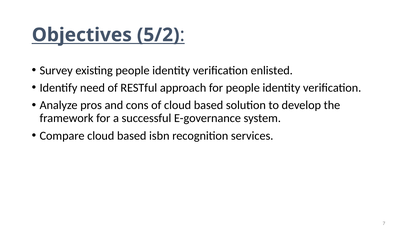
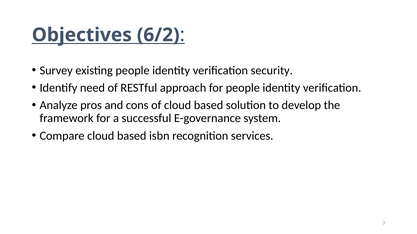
5/2: 5/2 -> 6/2 (158, 35)
enlisted: enlisted -> security (272, 71)
